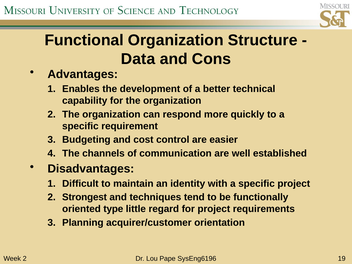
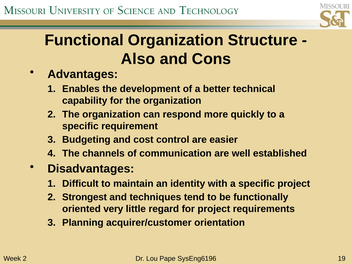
Data: Data -> Also (138, 59)
type: type -> very (113, 209)
